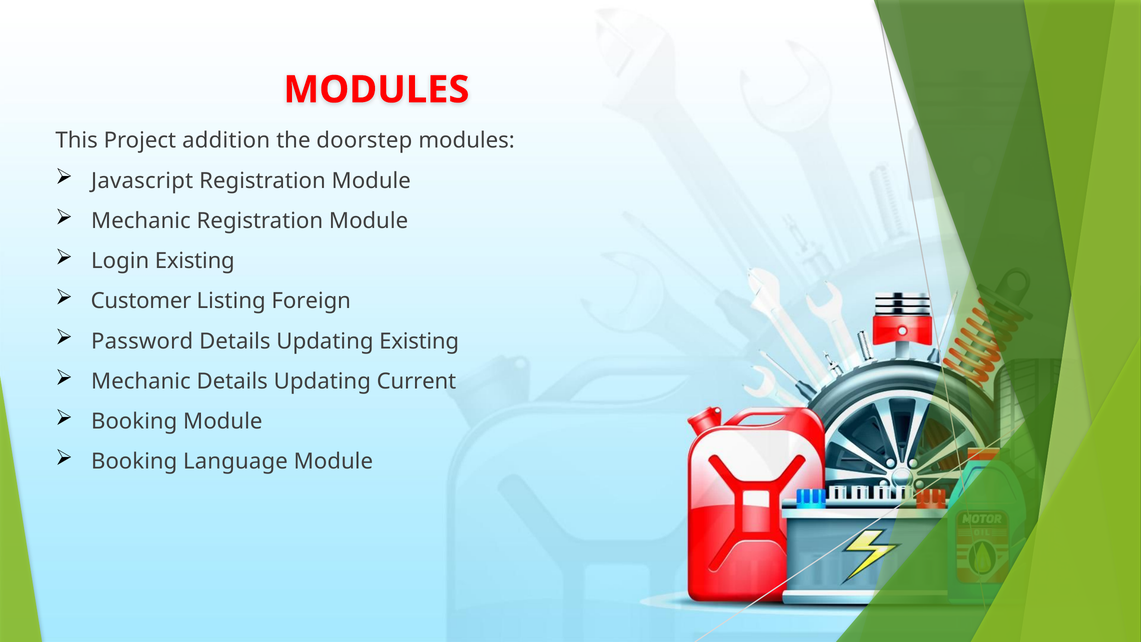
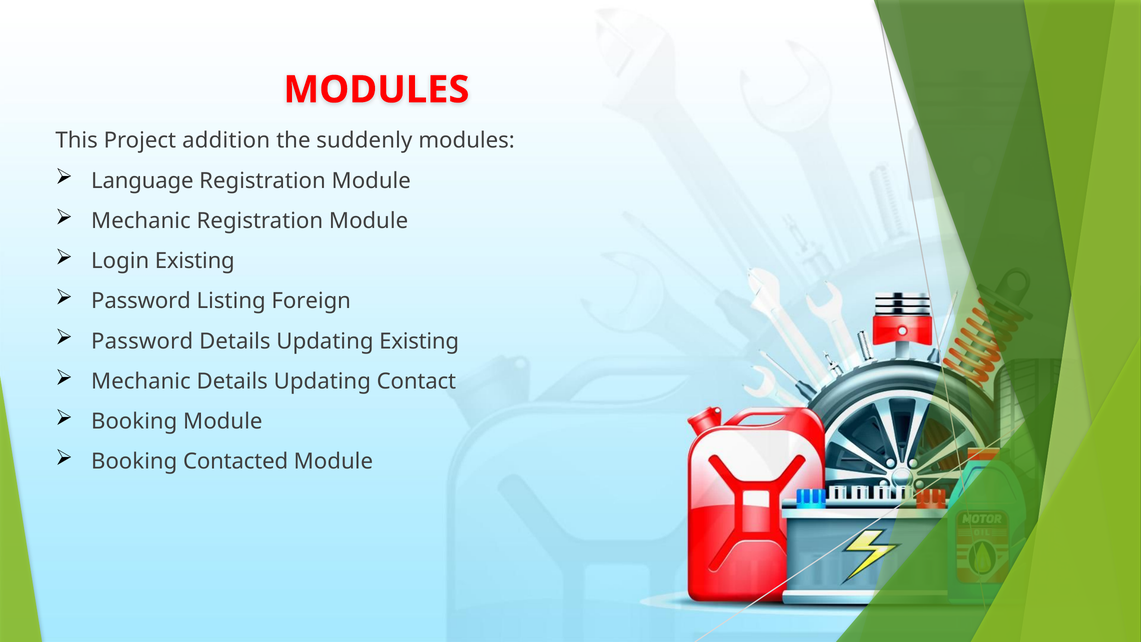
doorstep: doorstep -> suddenly (364, 141)
Javascript: Javascript -> Language (142, 181)
Customer: Customer -> Password (141, 301)
Current: Current -> Contact (416, 381)
Language: Language -> Contacted (236, 462)
